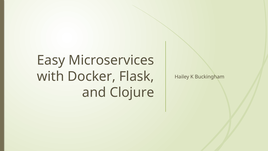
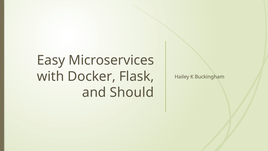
Clojure: Clojure -> Should (132, 92)
